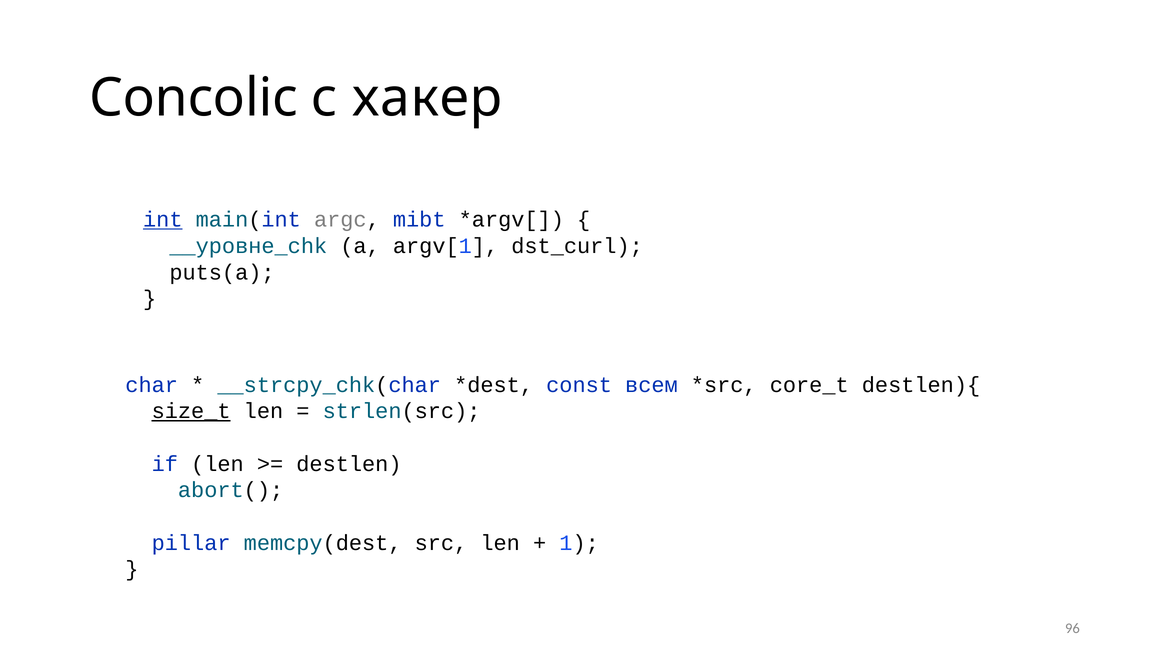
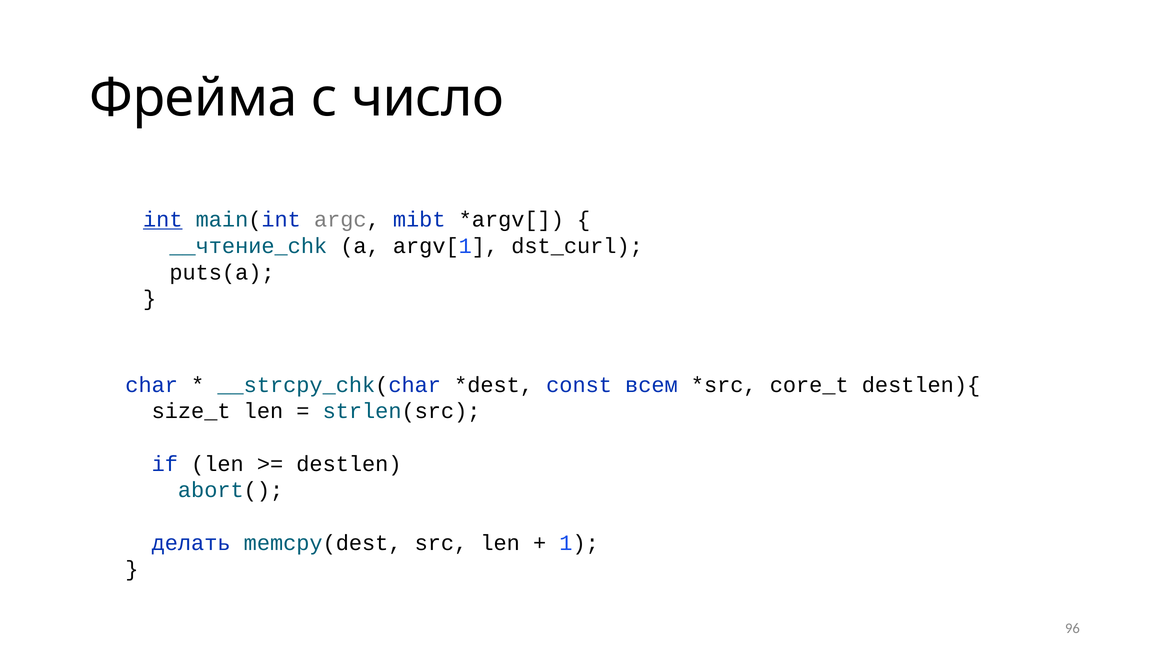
Concolic: Concolic -> Фрейма (193, 98)
хакер: хакер -> число (428, 98)
__уровне_chk: __уровне_chk -> __чтение_chk (248, 246)
size_t underline: present -> none (191, 411)
pillar: pillar -> делать (191, 542)
